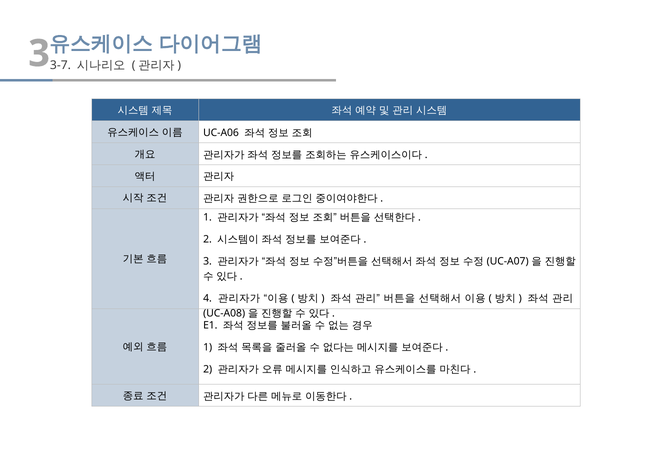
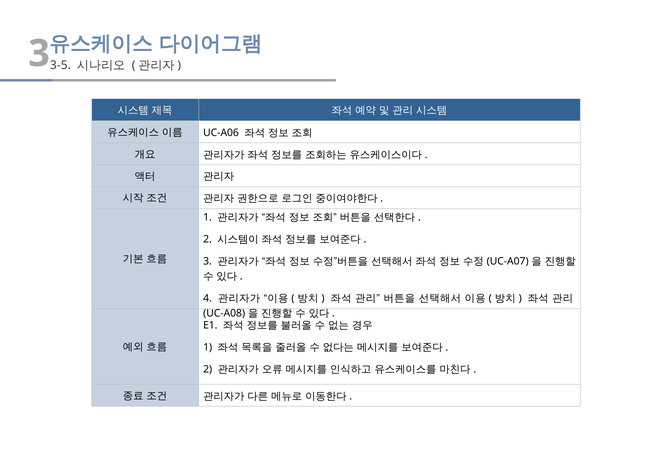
3-7: 3-7 -> 3-5 (60, 65)
